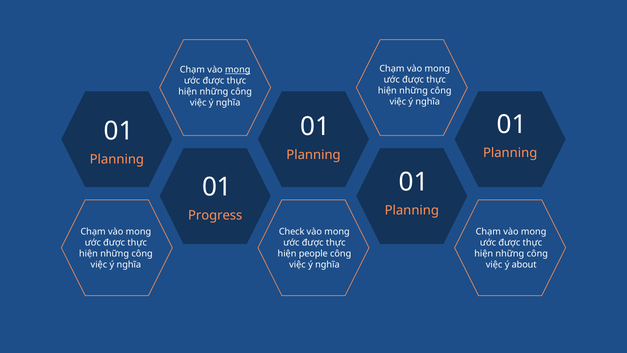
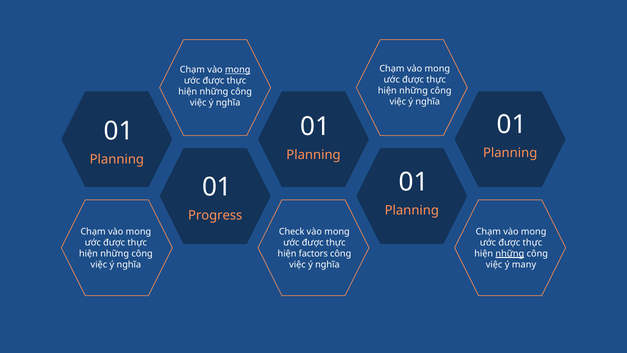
people: people -> factors (313, 253)
những underline: none -> present (510, 253)
about: about -> many (524, 264)
